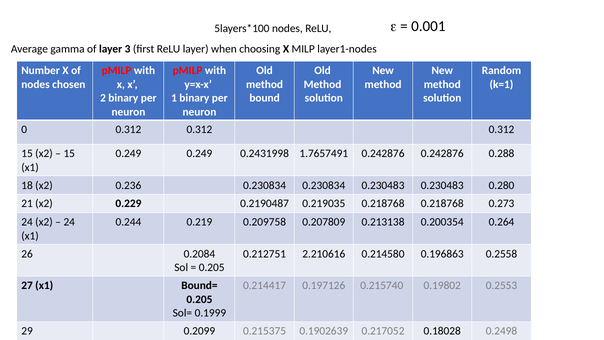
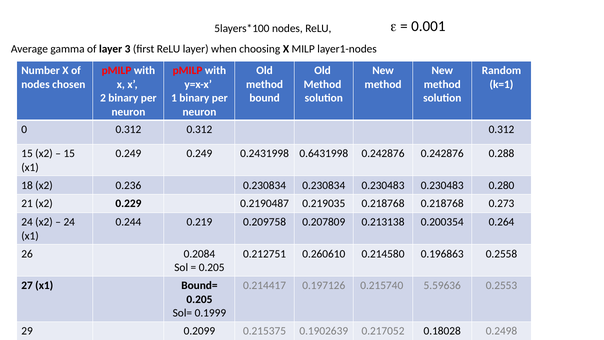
1.7657491: 1.7657491 -> 0.6431998 (324, 153)
2.210616: 2.210616 -> 0.260610 (324, 254)
0.19802: 0.19802 -> 5.59636 (442, 285)
